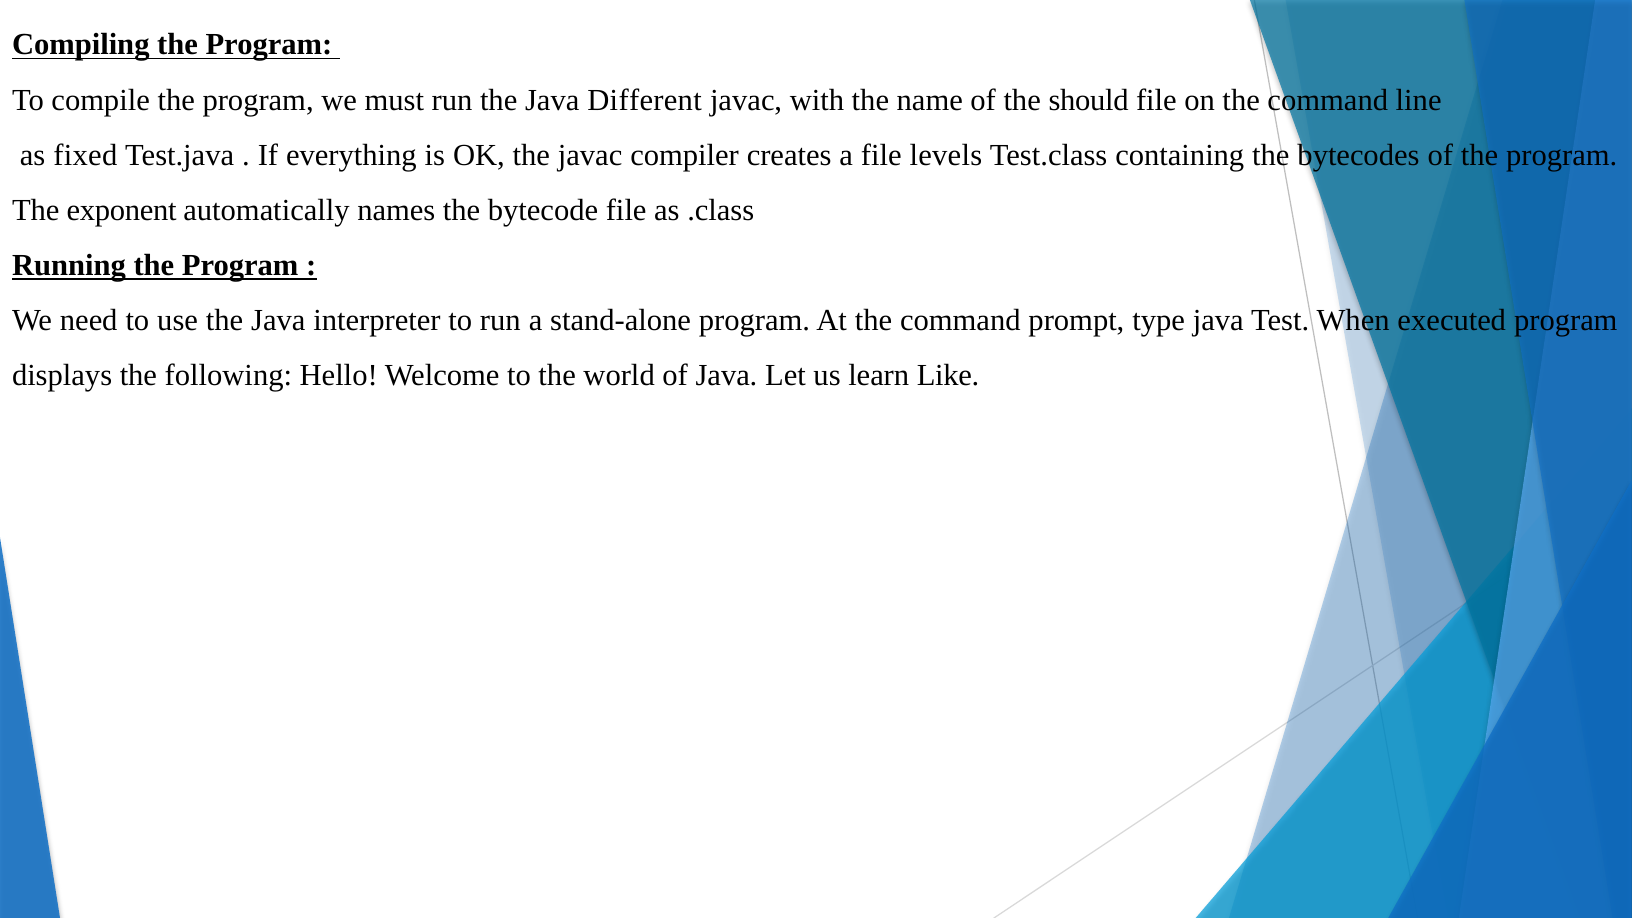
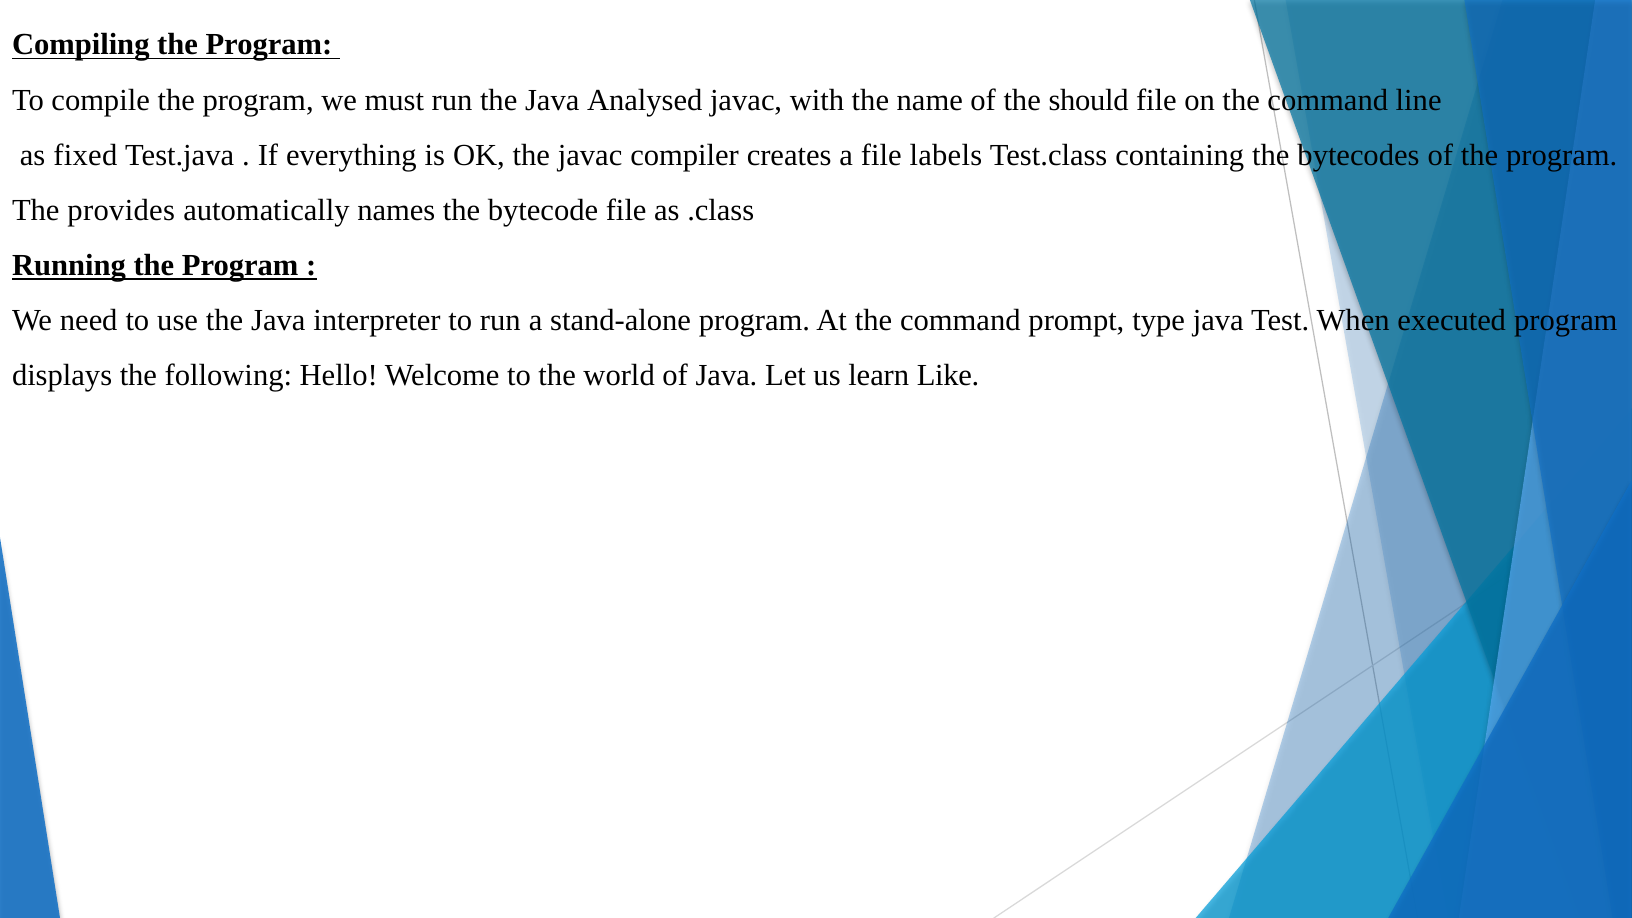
Different: Different -> Analysed (645, 100)
levels: levels -> labels (946, 155)
exponent: exponent -> provides (121, 210)
